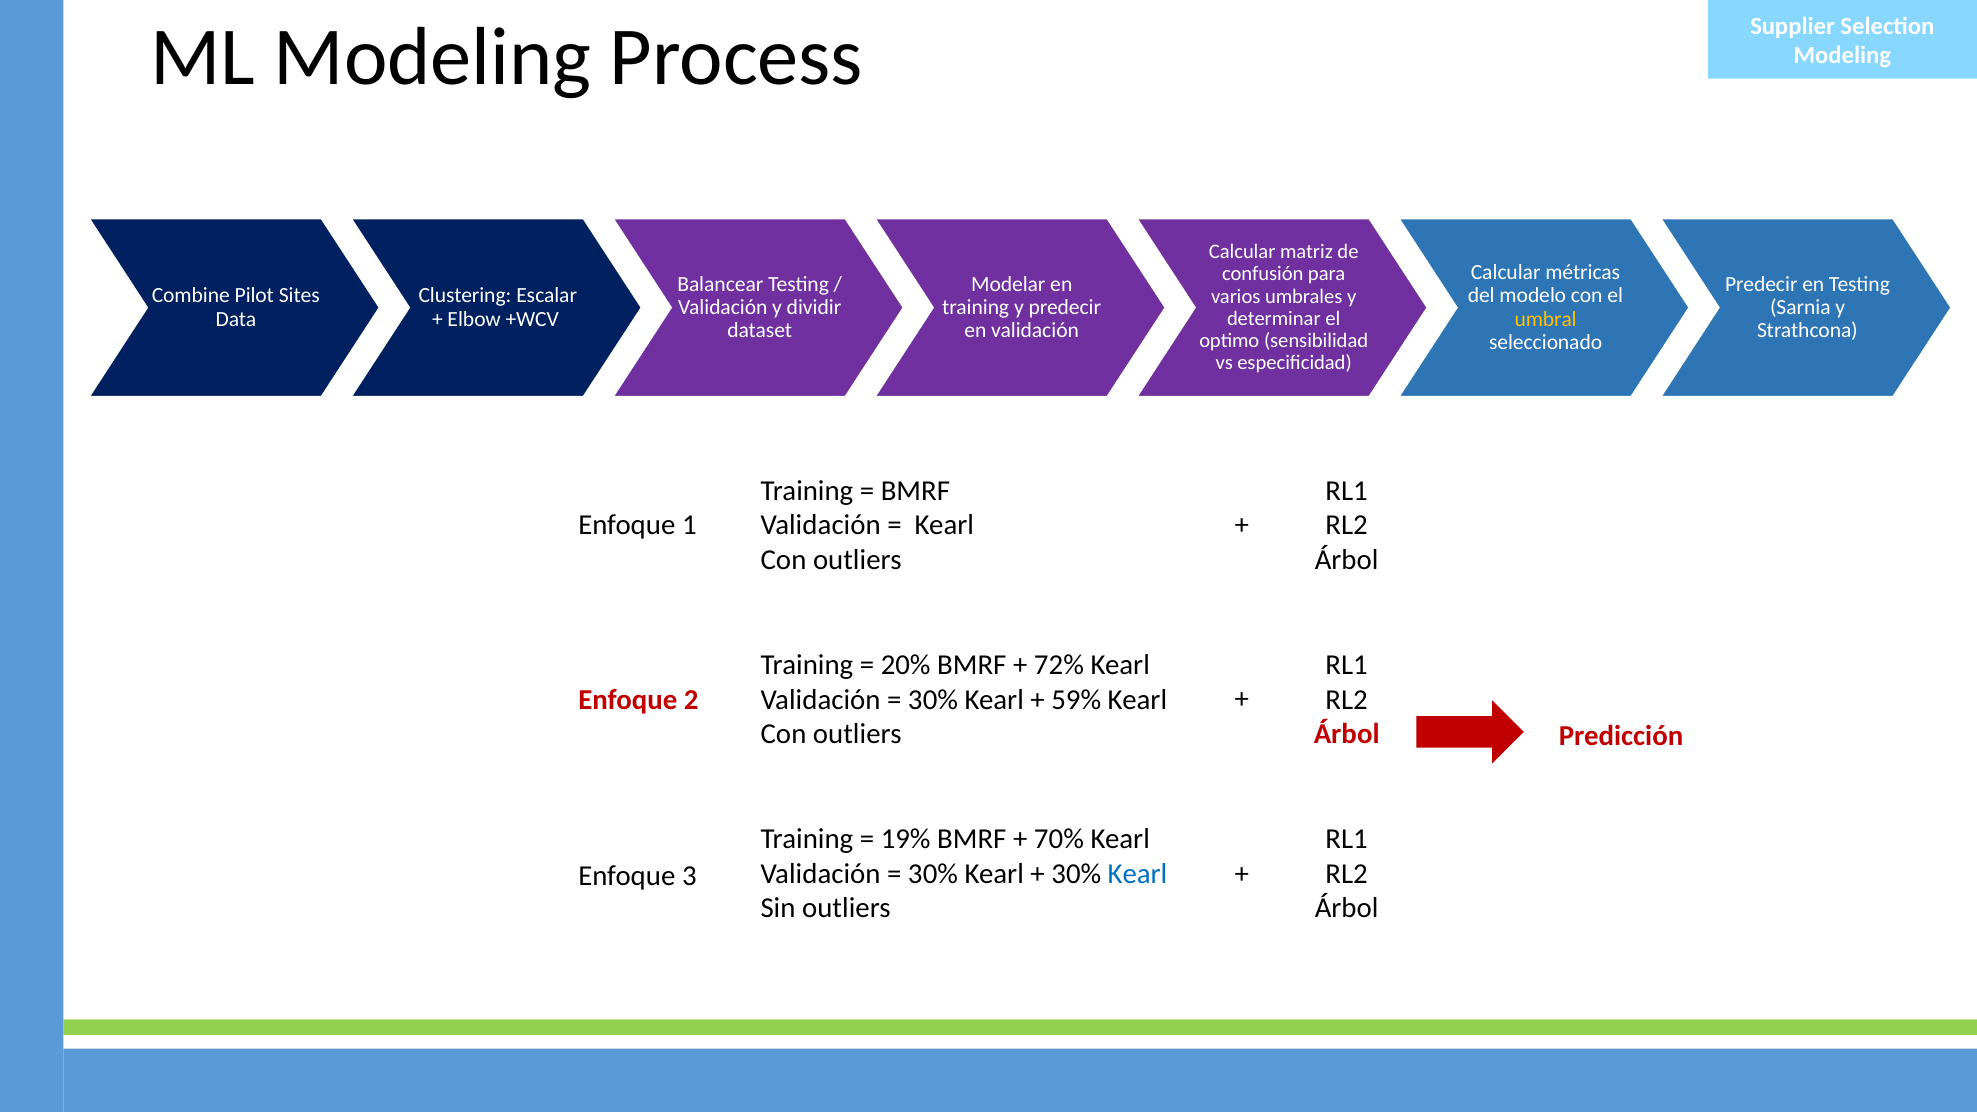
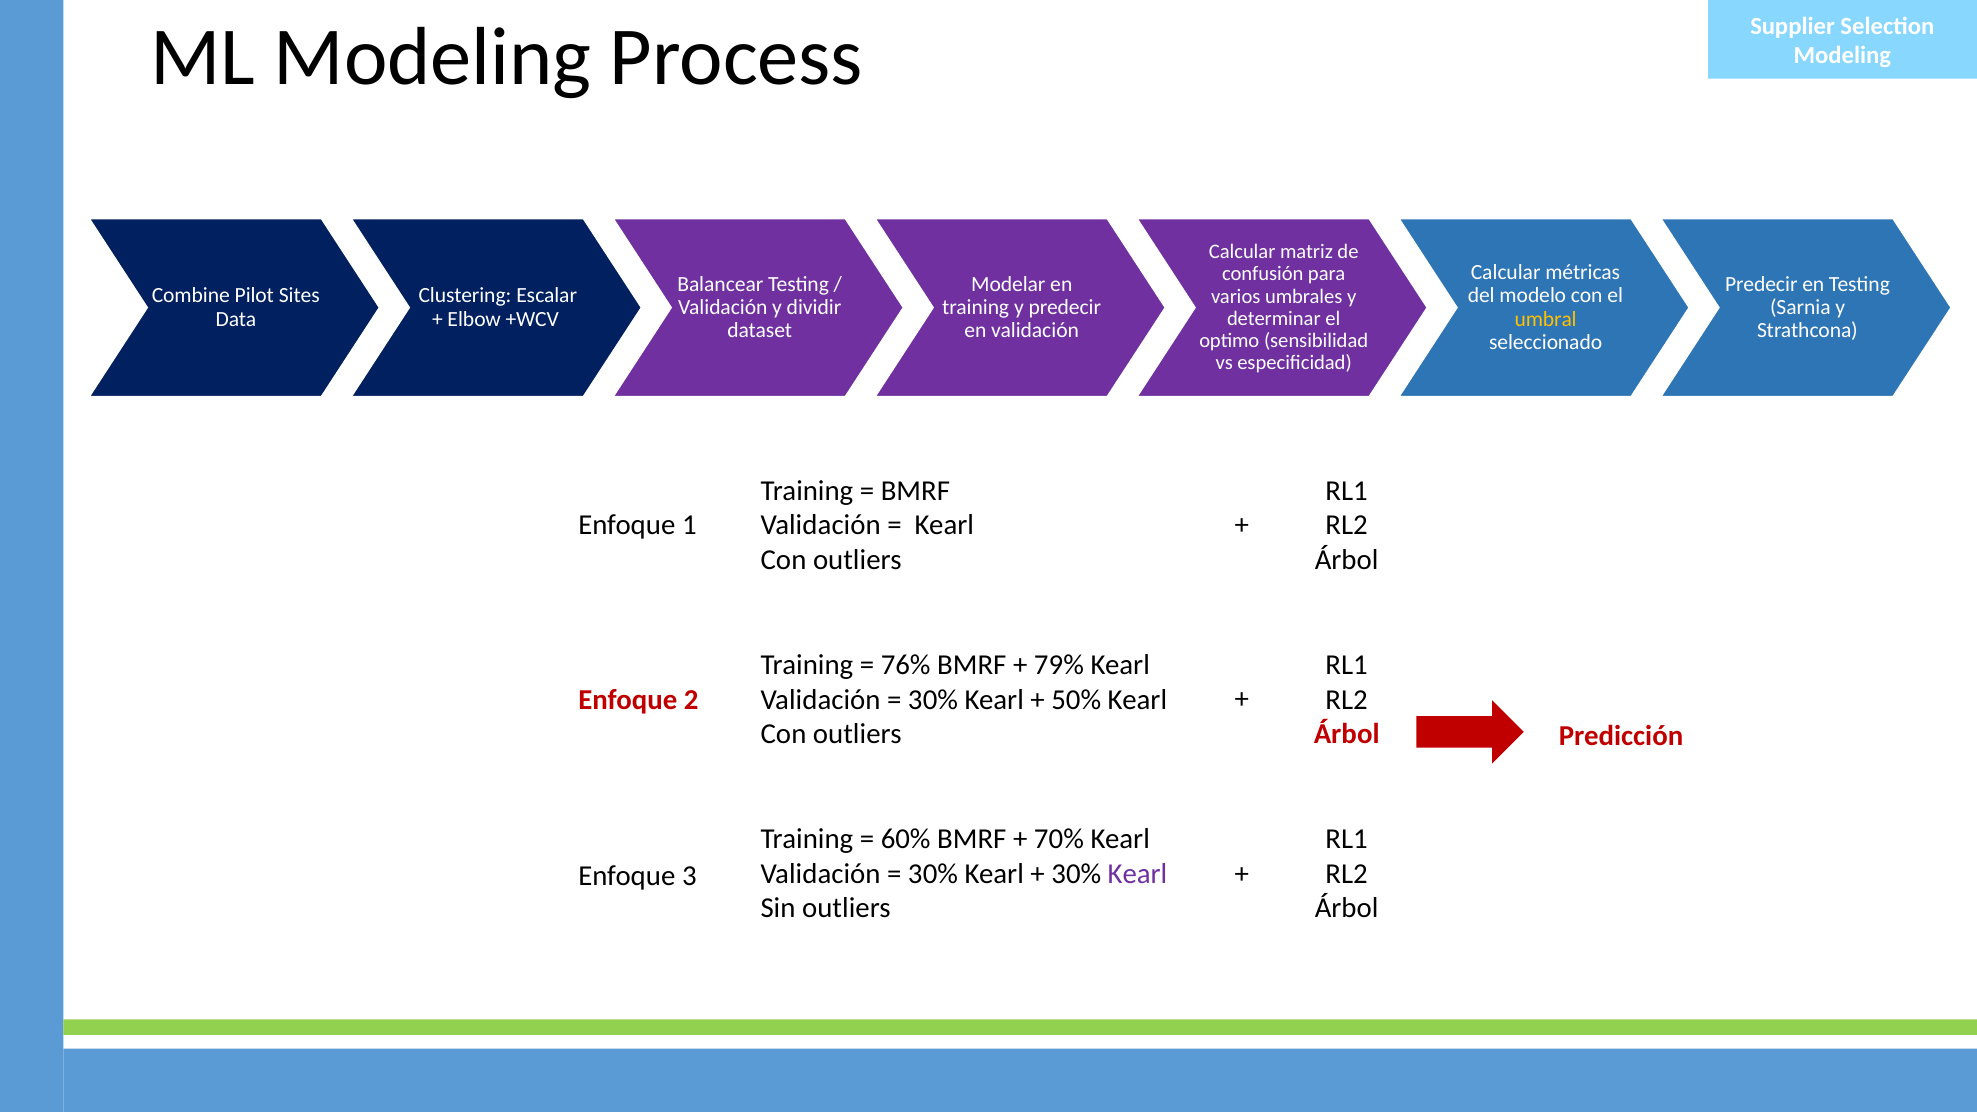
20%: 20% -> 76% (906, 665)
72%: 72% -> 79% (1059, 665)
59%: 59% -> 50% (1076, 700)
19%: 19% -> 60% (906, 839)
Kearl colour: blue -> purple (1137, 874)
